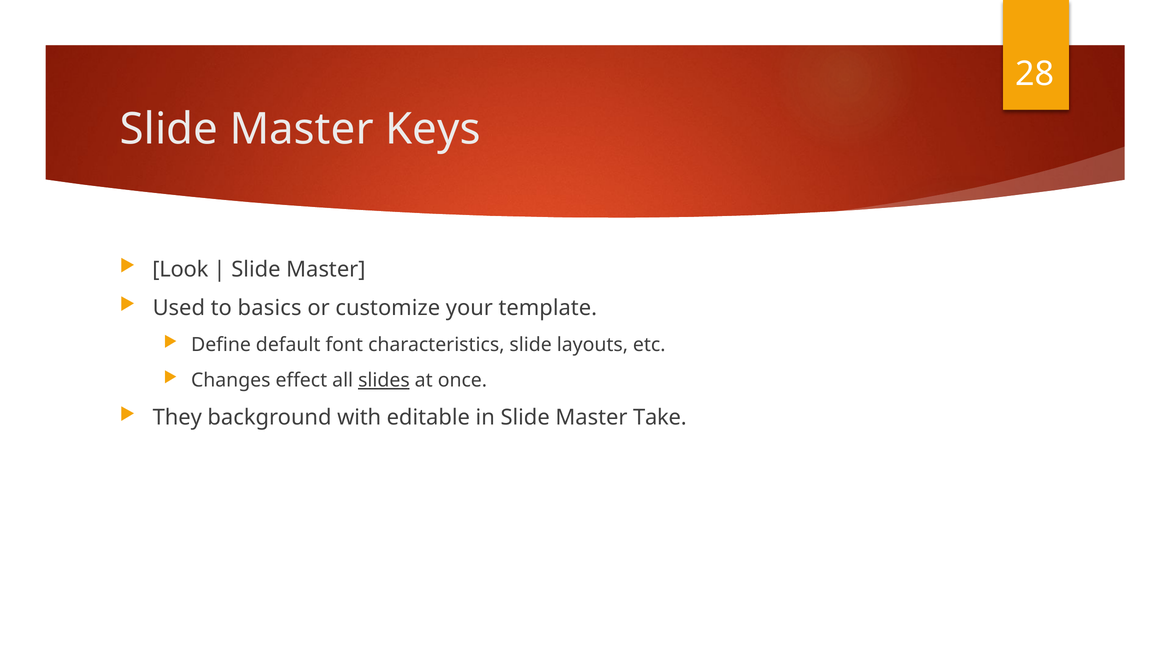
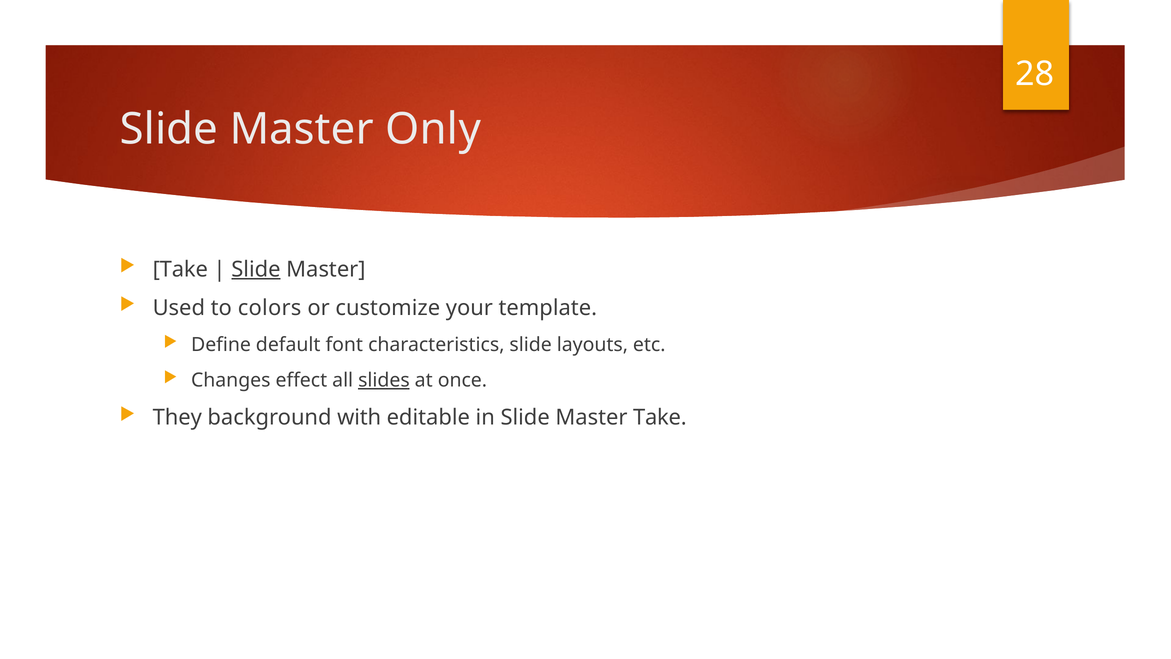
Keys: Keys -> Only (433, 129)
Look: Look -> Take (180, 269)
Slide underline: none -> present (256, 269)
basics: basics -> colors (270, 308)
